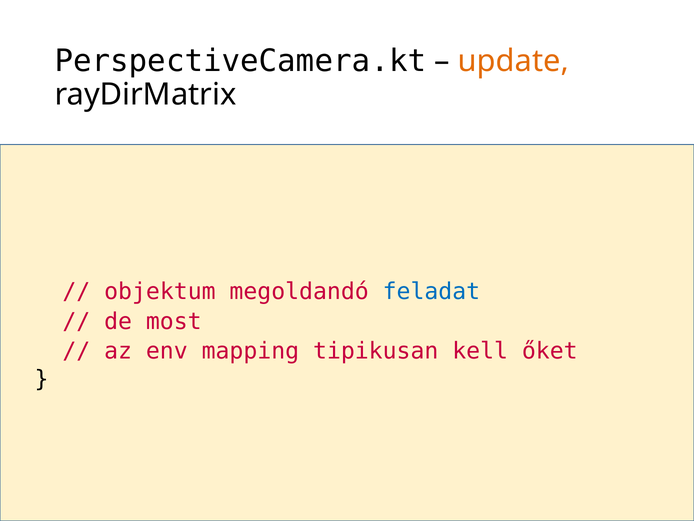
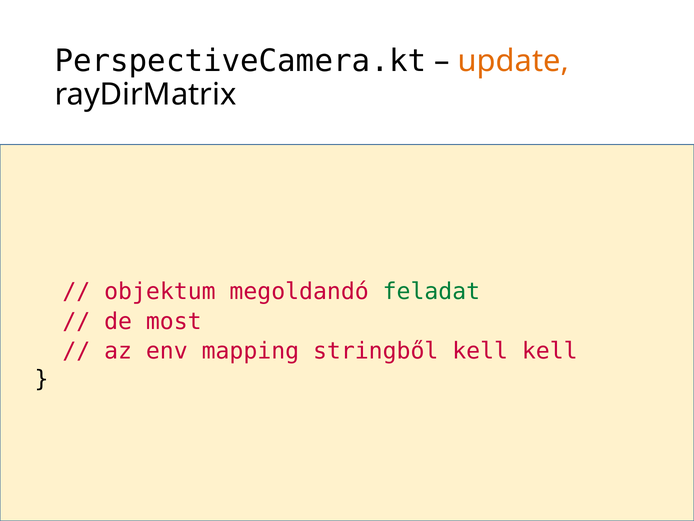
feladat colour: blue -> green (431, 292)
tipikusan: tipikusan -> stringből (376, 351)
kell őket: őket -> kell (550, 351)
